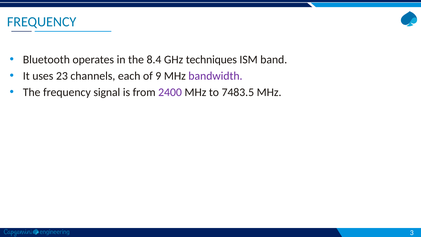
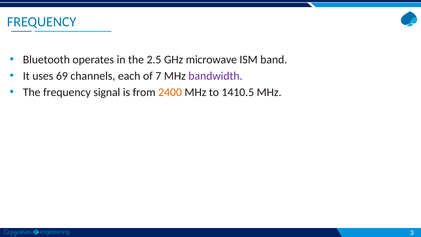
8.4: 8.4 -> 2.5 (154, 59)
techniques: techniques -> microwave (211, 59)
23: 23 -> 69 (62, 76)
9: 9 -> 7 (158, 76)
2400 colour: purple -> orange (170, 92)
7483.5: 7483.5 -> 1410.5 (238, 92)
